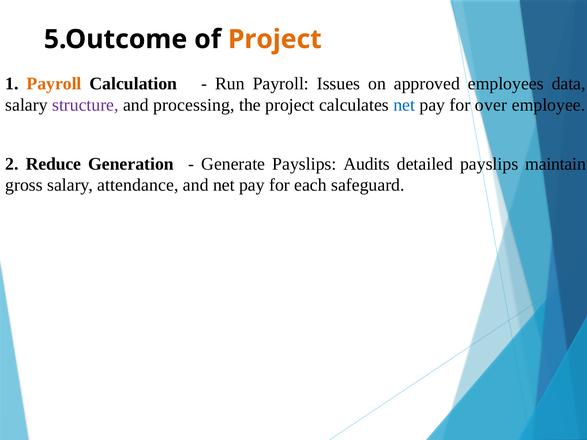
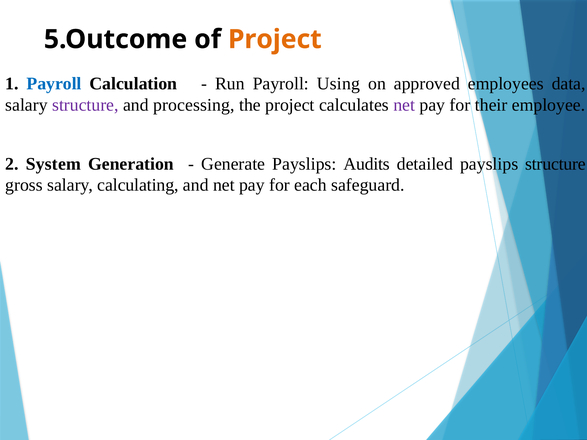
Payroll colour: orange -> blue (54, 84)
Issues: Issues -> Using (338, 84)
net colour: blue -> purple (404, 105)
over: over -> their (491, 105)
Reduce: Reduce -> System (53, 164)
payslips maintain: maintain -> structure (556, 164)
attendance: attendance -> calculating (138, 185)
